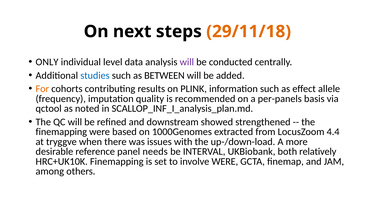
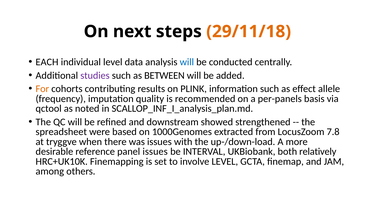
ONLY: ONLY -> EACH (47, 62)
will colour: purple -> blue (187, 62)
studies colour: blue -> purple (95, 75)
finemapping: finemapping -> spreadsheet (61, 132)
4.4: 4.4 -> 7.8 (333, 132)
panel needs: needs -> issues (155, 152)
involve WERE: WERE -> LEVEL (225, 161)
